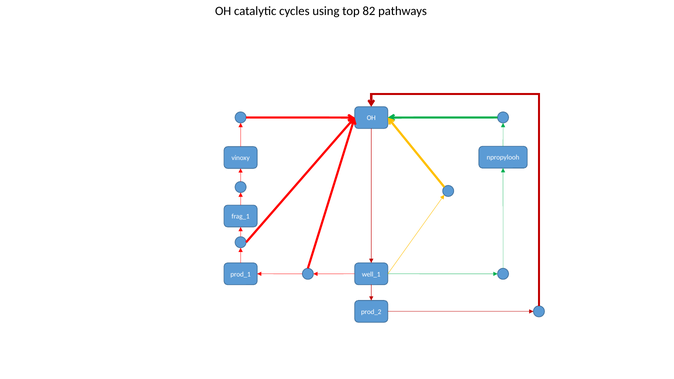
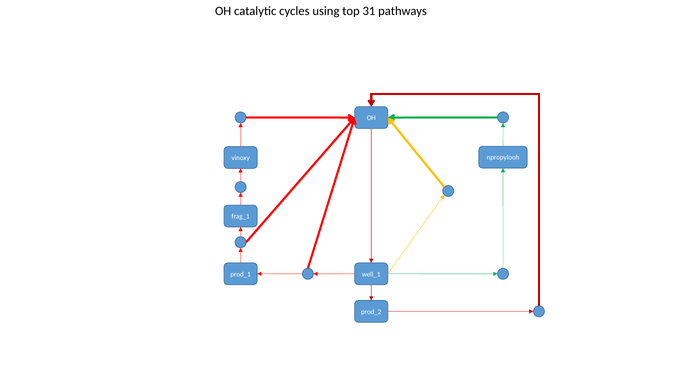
82: 82 -> 31 (369, 11)
